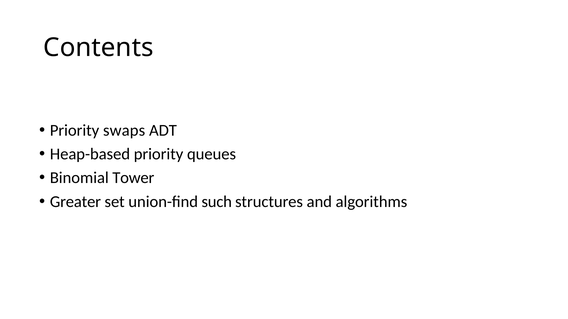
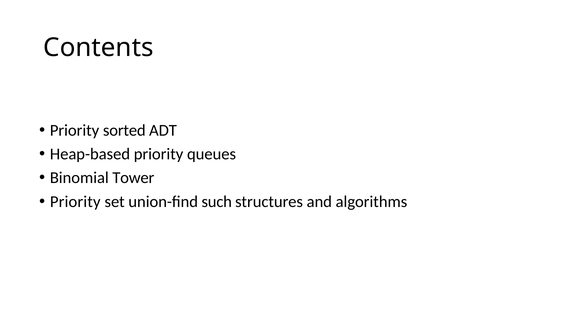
swaps: swaps -> sorted (124, 130)
Greater: Greater -> Priority (75, 202)
